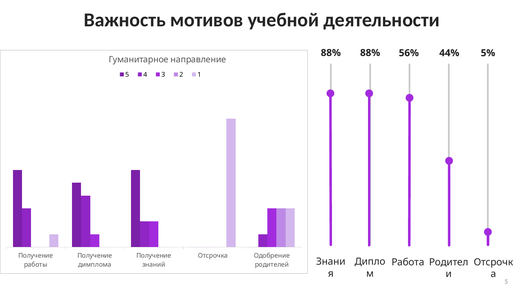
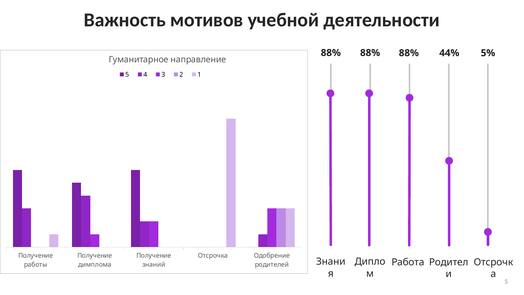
56%: 56% -> 88% (409, 53)
